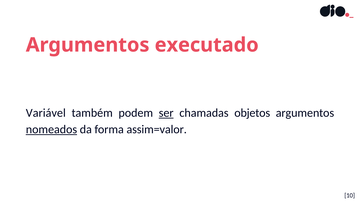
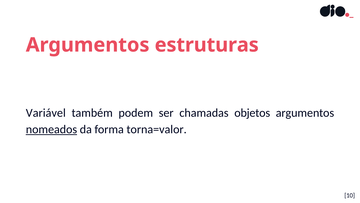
executado: executado -> estruturas (207, 45)
ser underline: present -> none (166, 113)
assim=valor: assim=valor -> torna=valor (157, 129)
